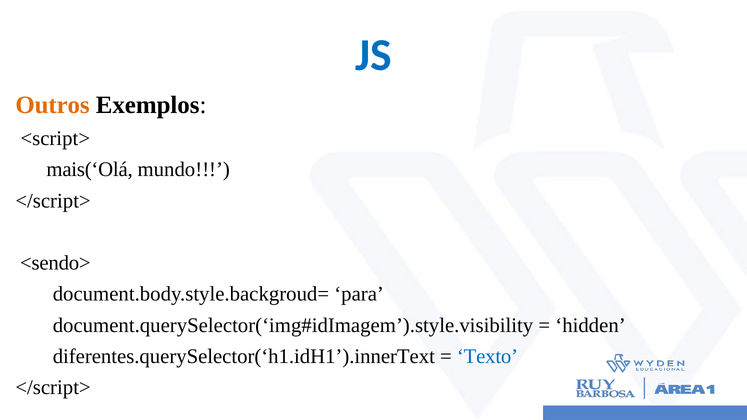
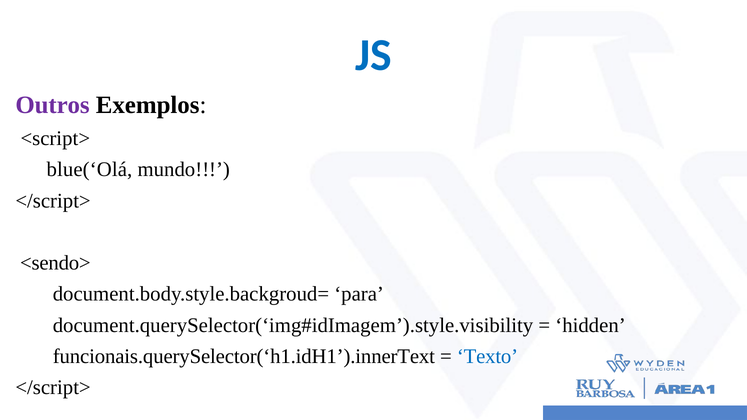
Outros colour: orange -> purple (53, 105)
mais(‘Olá: mais(‘Olá -> blue(‘Olá (89, 170)
diferentes.querySelector(‘h1.idH1’).innerText: diferentes.querySelector(‘h1.idH1’).innerText -> funcionais.querySelector(‘h1.idH1’).innerText (244, 357)
